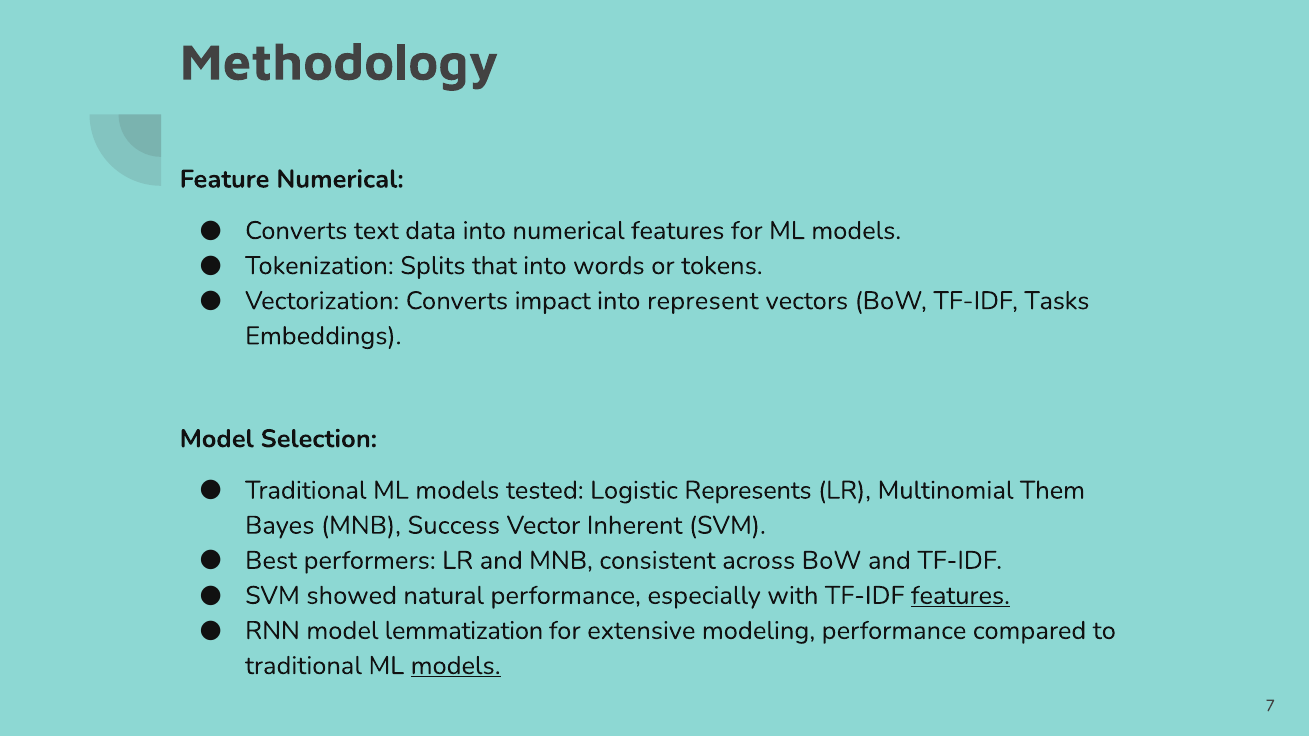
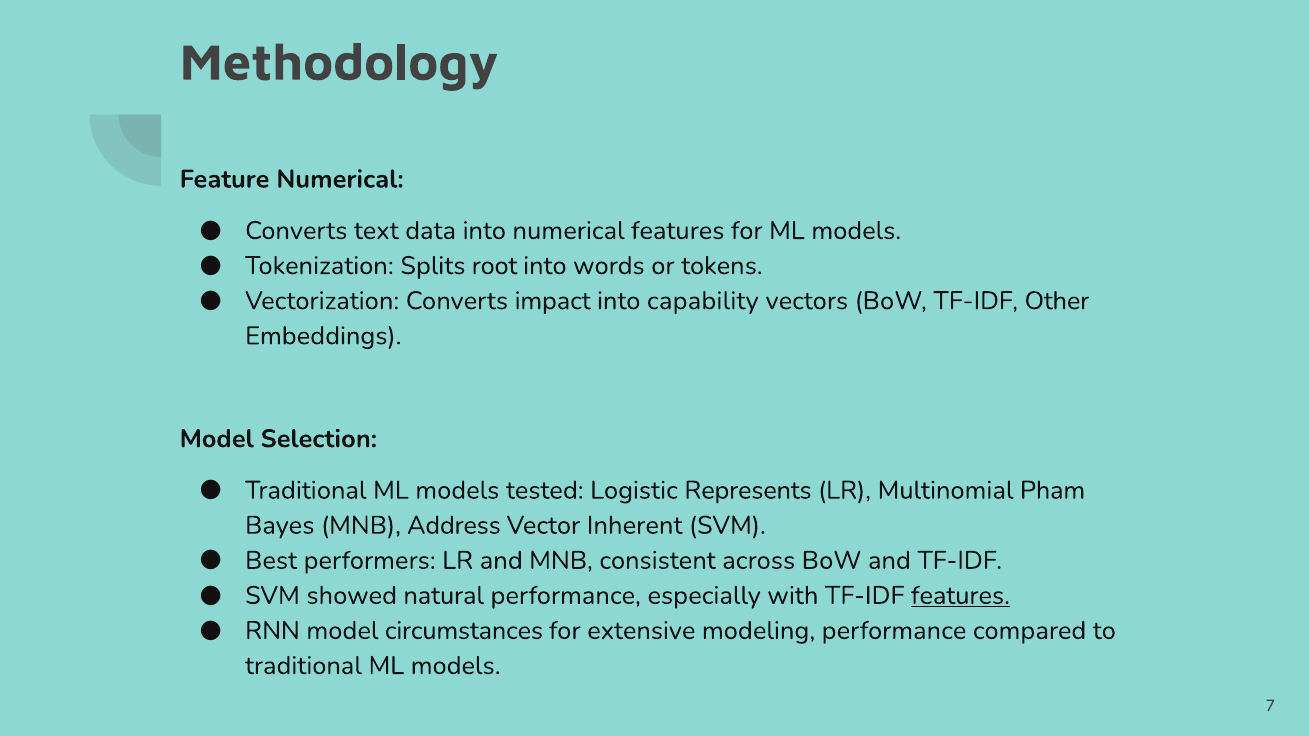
that: that -> root (495, 266)
represent: represent -> capability (703, 301)
Tasks: Tasks -> Other (1057, 301)
Them: Them -> Pham (1053, 490)
Success: Success -> Address (454, 526)
lemmatization: lemmatization -> circumstances (464, 631)
models underline: present -> none (456, 666)
